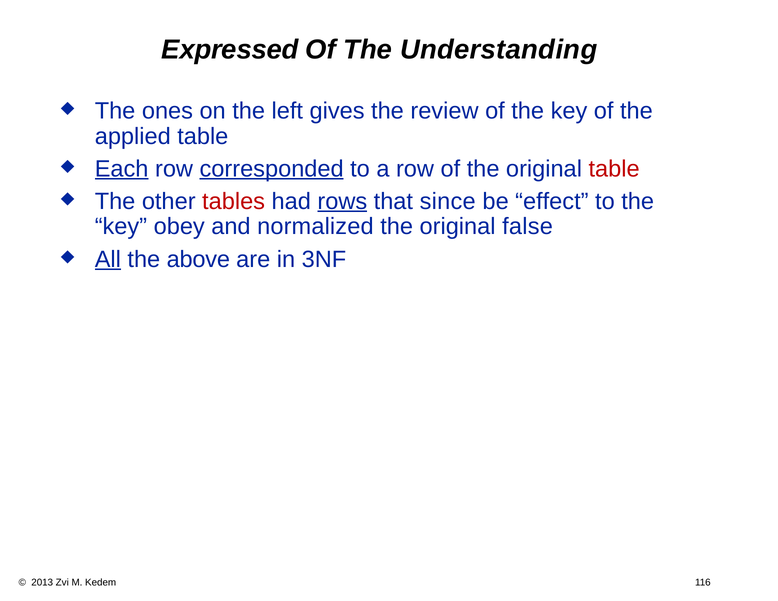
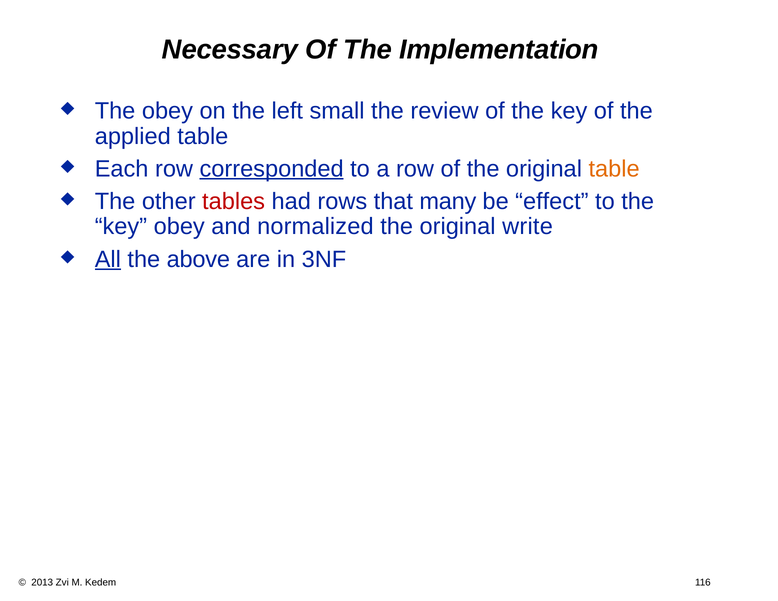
Expressed: Expressed -> Necessary (230, 50)
Understanding: Understanding -> Implementation (499, 50)
The ones: ones -> obey (167, 111)
gives: gives -> small (337, 111)
Each underline: present -> none (122, 169)
table colour: red -> orange (614, 169)
rows underline: present -> none (342, 201)
since: since -> many (448, 201)
false: false -> write (528, 227)
